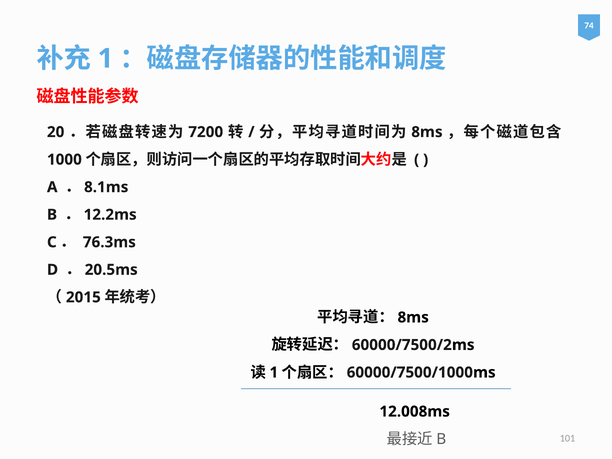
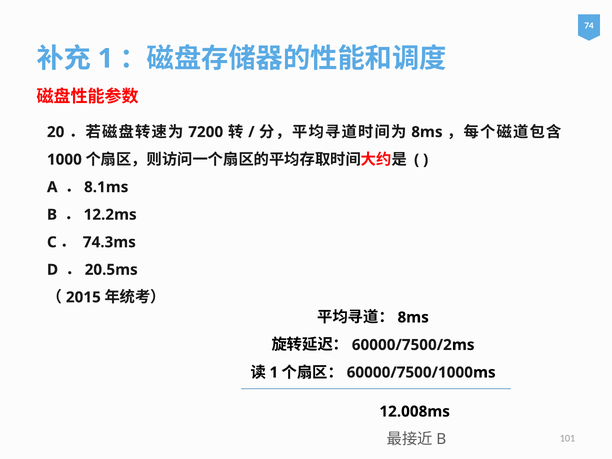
76.3ms: 76.3ms -> 74.3ms (109, 242)
